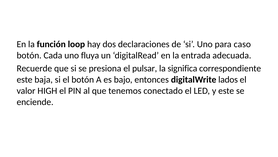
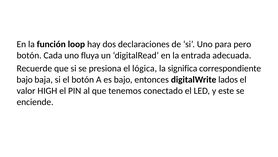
caso: caso -> pero (242, 44)
pulsar: pulsar -> lógica (145, 68)
este: este -> bajo (25, 79)
